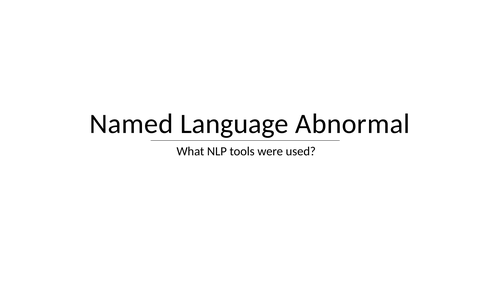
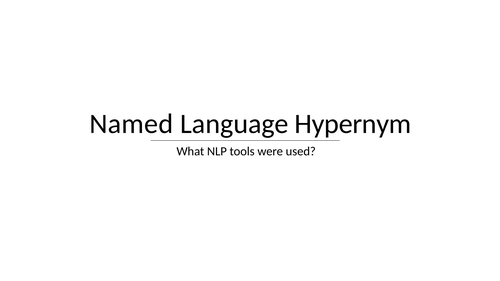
Abnormal: Abnormal -> Hypernym (353, 124)
